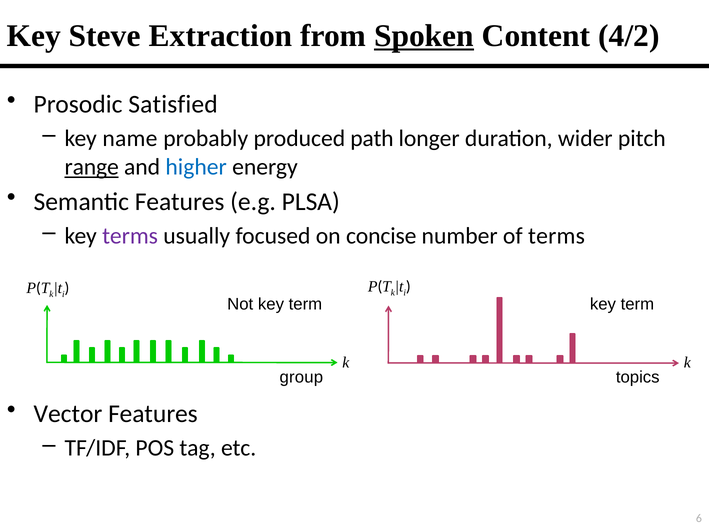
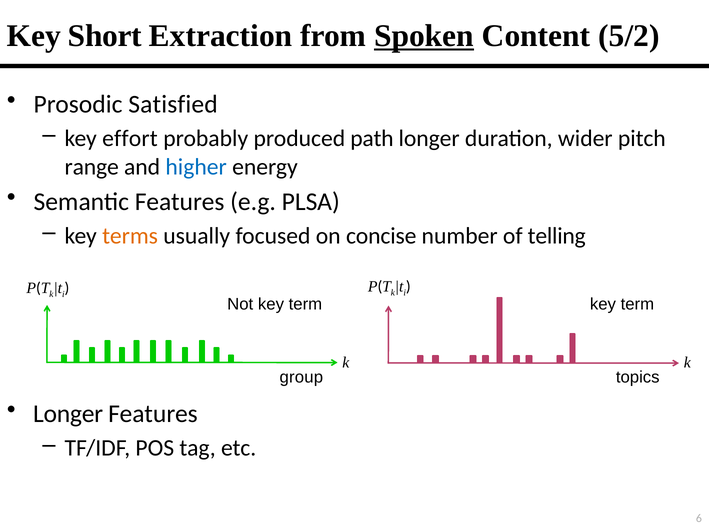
Steve: Steve -> Short (105, 36)
4/2: 4/2 -> 5/2 (629, 36)
name: name -> effort (130, 138)
range underline: present -> none (92, 167)
terms colour: purple -> orange (130, 236)
of terms: terms -> telling (557, 236)
Vector: Vector -> Longer (68, 414)
